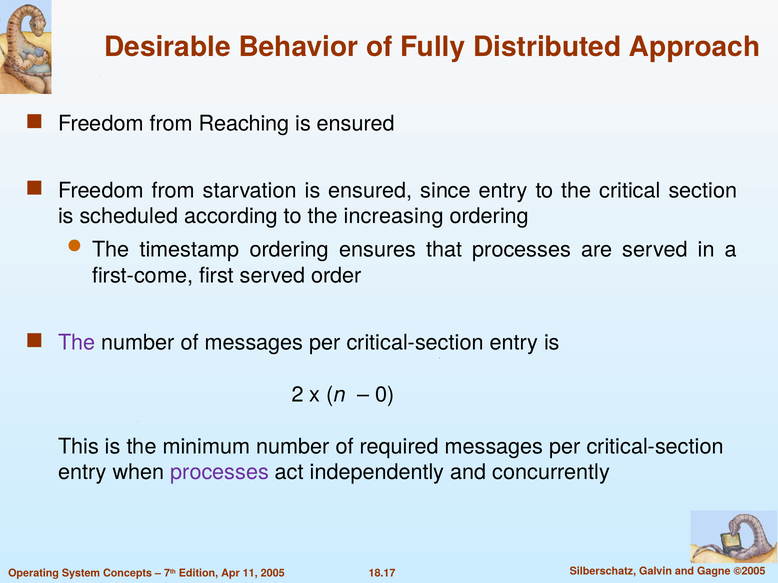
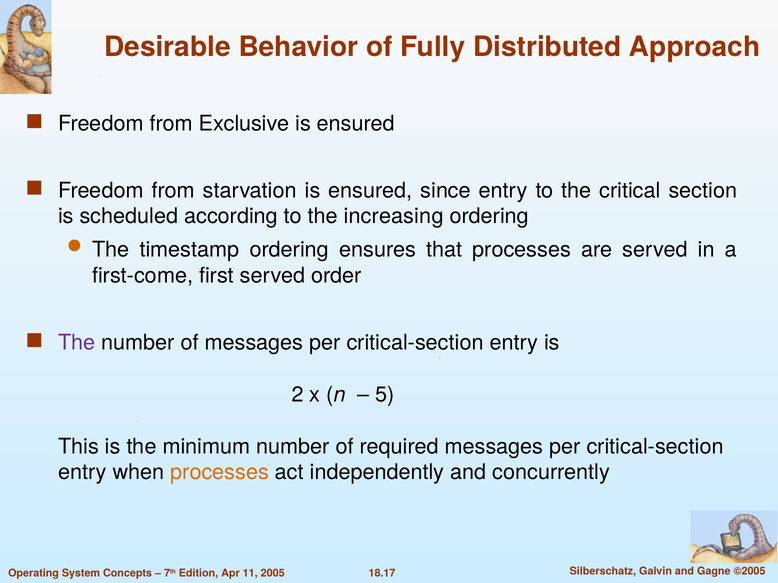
Reaching: Reaching -> Exclusive (244, 124)
0: 0 -> 5 (385, 395)
processes colour: purple -> orange (220, 473)
